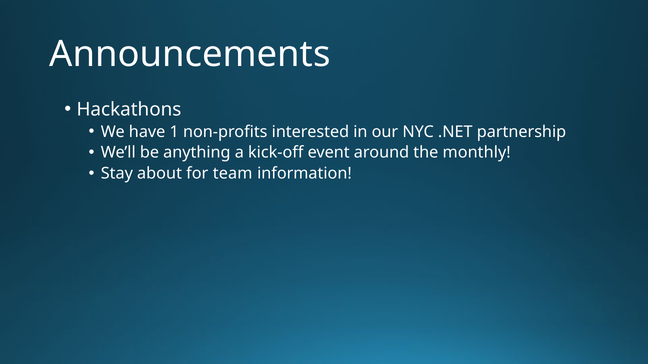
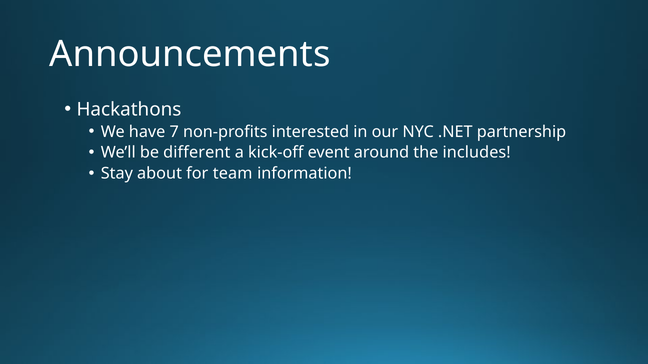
1: 1 -> 7 (174, 132)
anything: anything -> different (197, 153)
monthly: monthly -> includes (477, 153)
